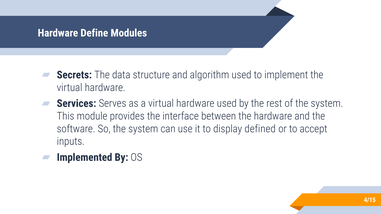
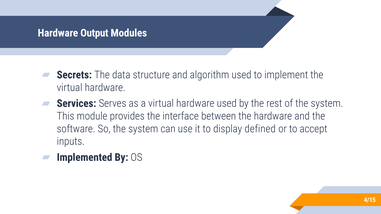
Define: Define -> Output (94, 33)
